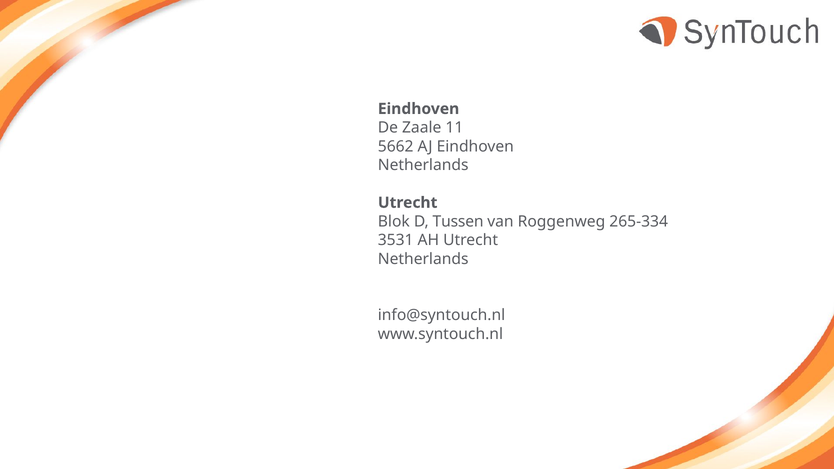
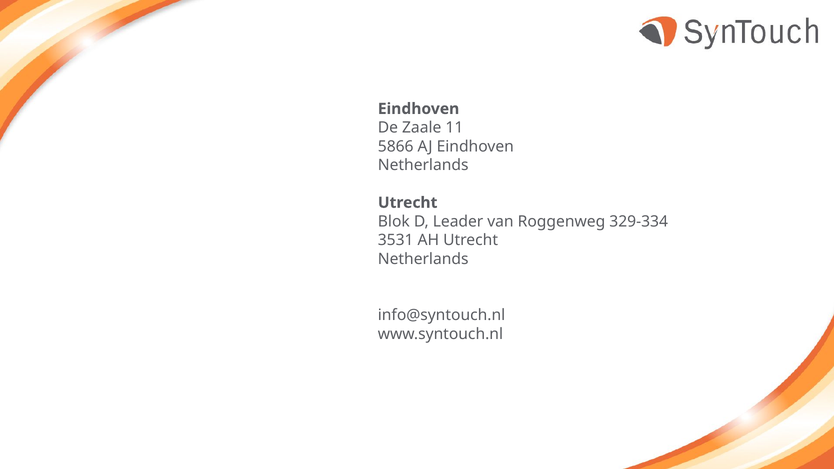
5662: 5662 -> 5866 (396, 146)
Tussen: Tussen -> Leader (458, 221)
265-334: 265-334 -> 329-334 (639, 221)
